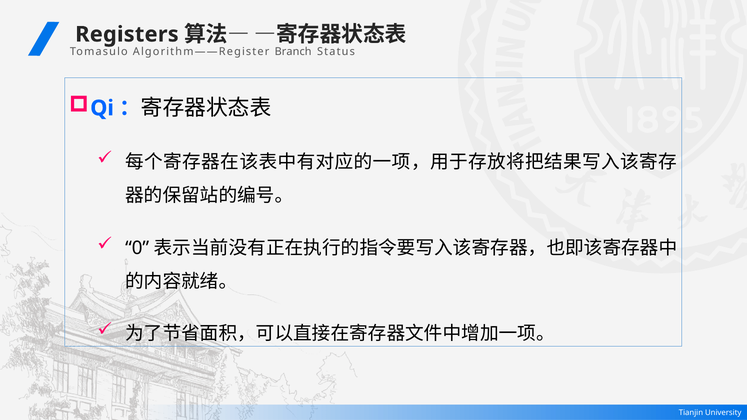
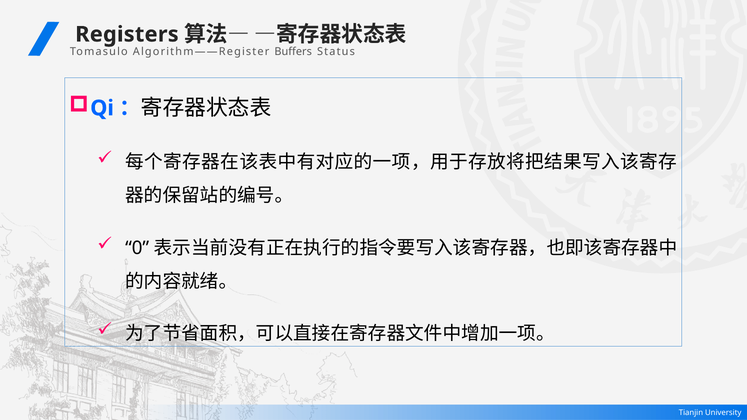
Branch: Branch -> Buffers (293, 52)
